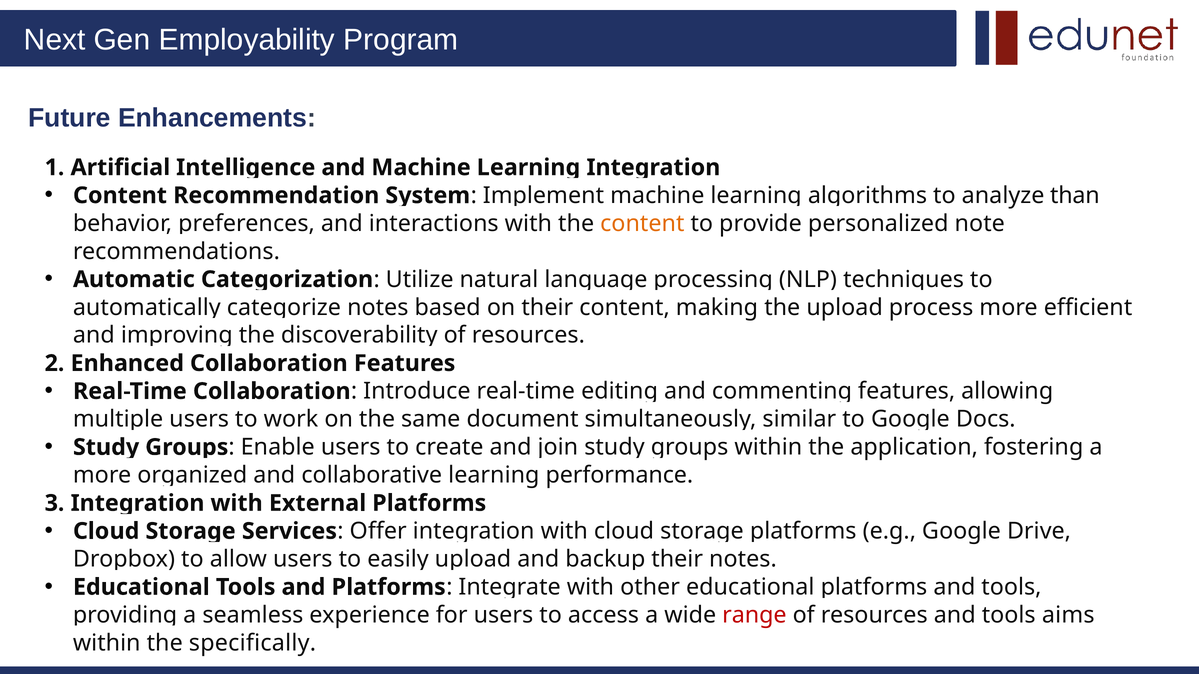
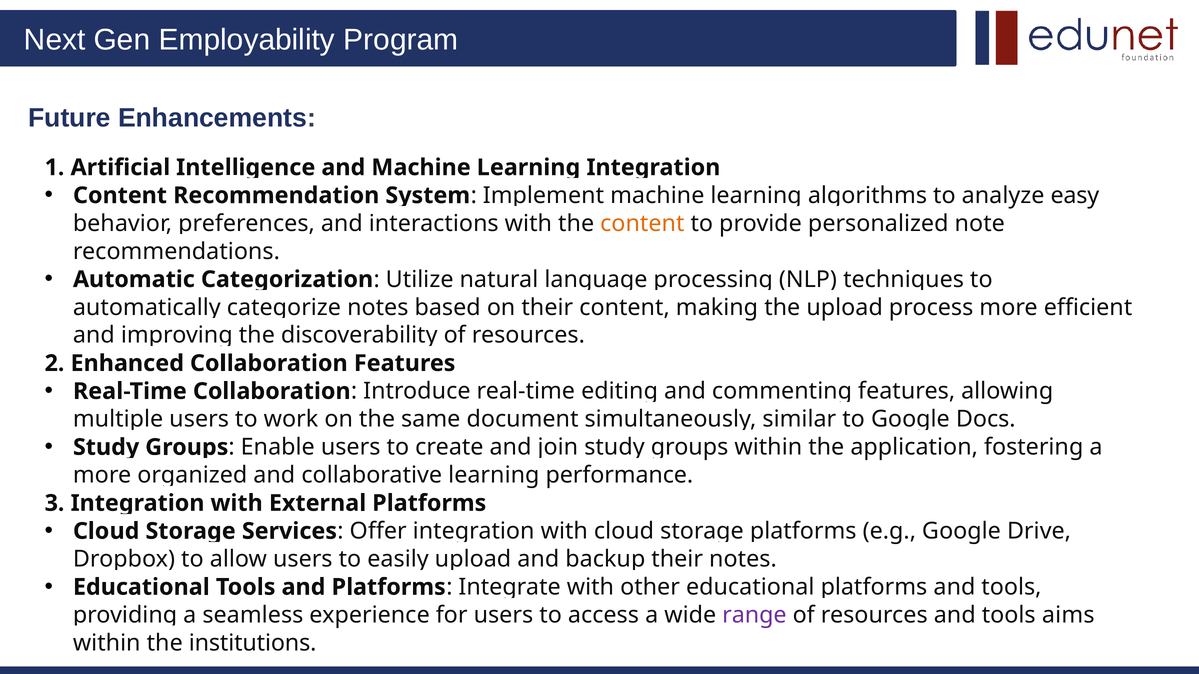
than: than -> easy (1075, 196)
range colour: red -> purple (754, 615)
specifically: specifically -> institutions (253, 643)
